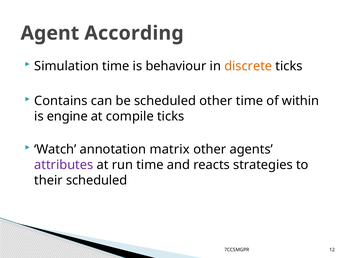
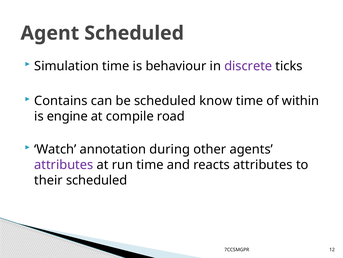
Agent According: According -> Scheduled (134, 33)
discrete colour: orange -> purple (248, 66)
scheduled other: other -> know (216, 101)
compile ticks: ticks -> road (171, 116)
matrix: matrix -> during (170, 149)
reacts strategies: strategies -> attributes (263, 164)
